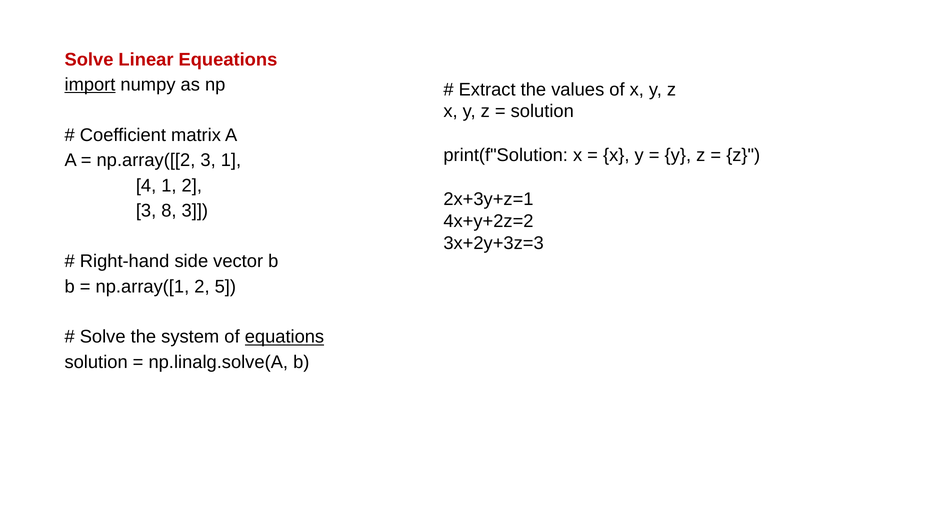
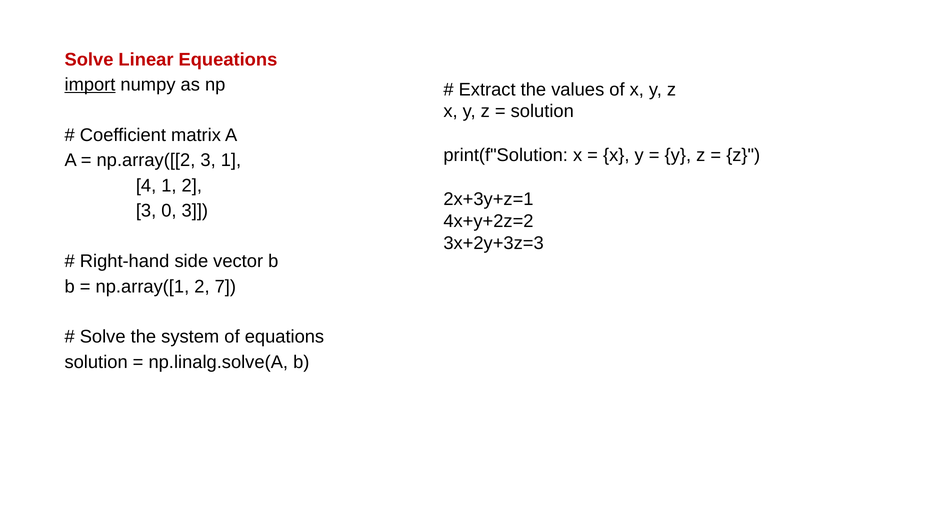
8: 8 -> 0 (169, 211)
5: 5 -> 7 (225, 287)
equations underline: present -> none (284, 337)
